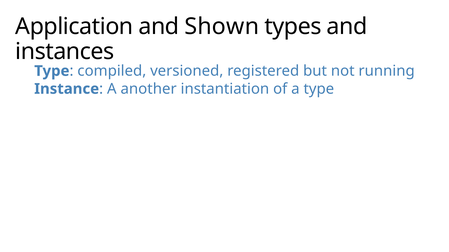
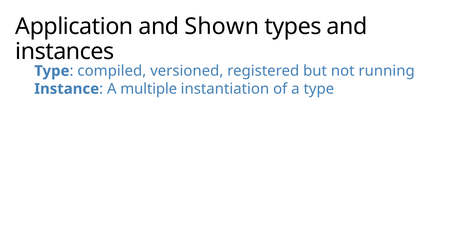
another: another -> multiple (149, 89)
